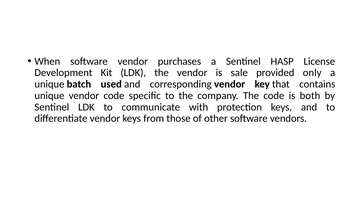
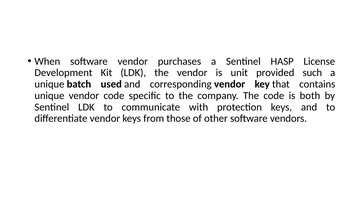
sale: sale -> unit (239, 73)
only: only -> such (312, 73)
